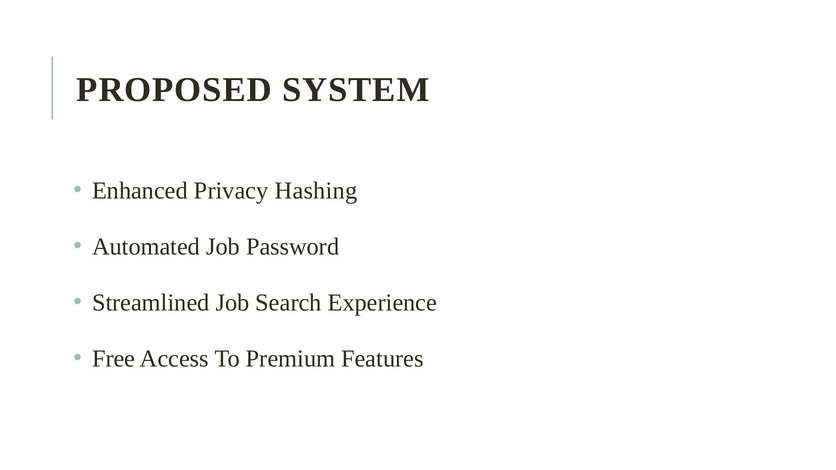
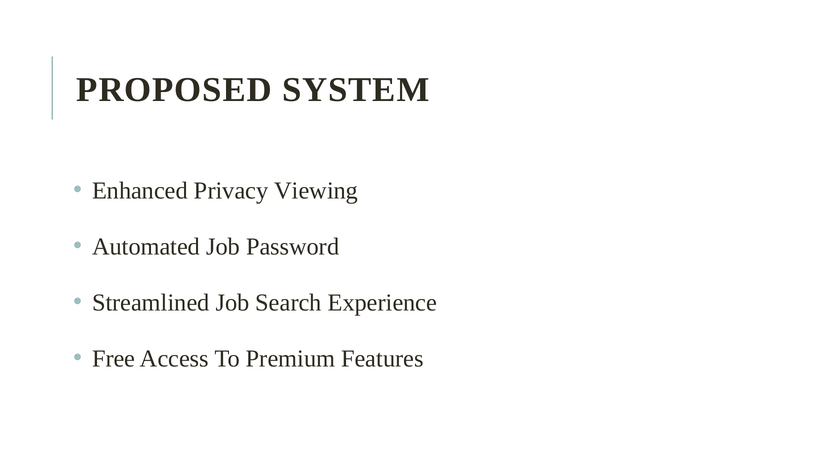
Hashing: Hashing -> Viewing (316, 191)
